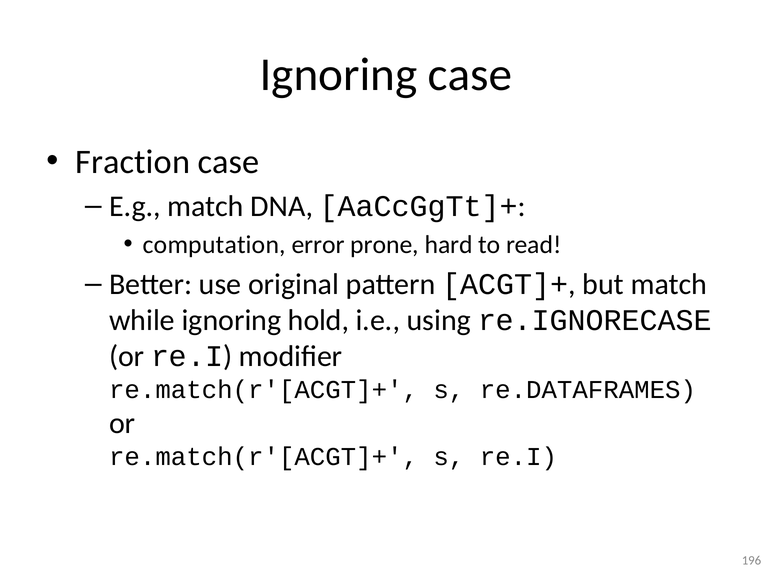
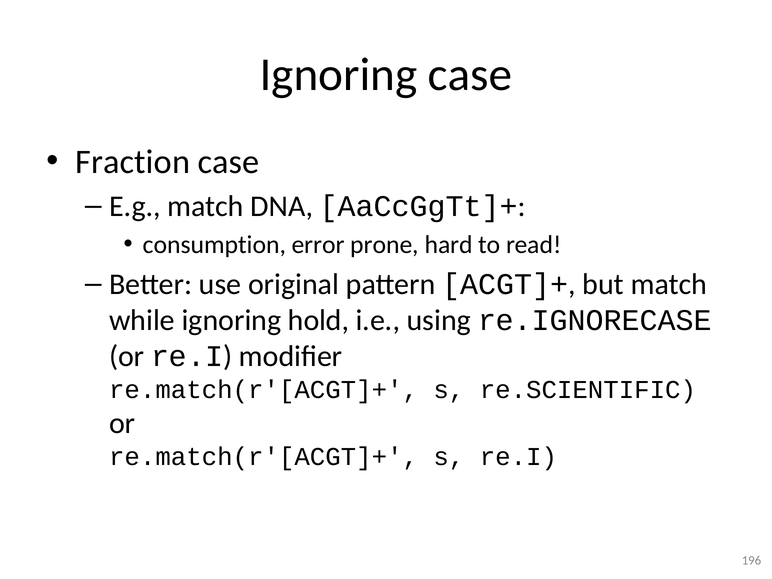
computation: computation -> consumption (214, 245)
re.DATAFRAMES: re.DATAFRAMES -> re.SCIENTIFIC (588, 390)
